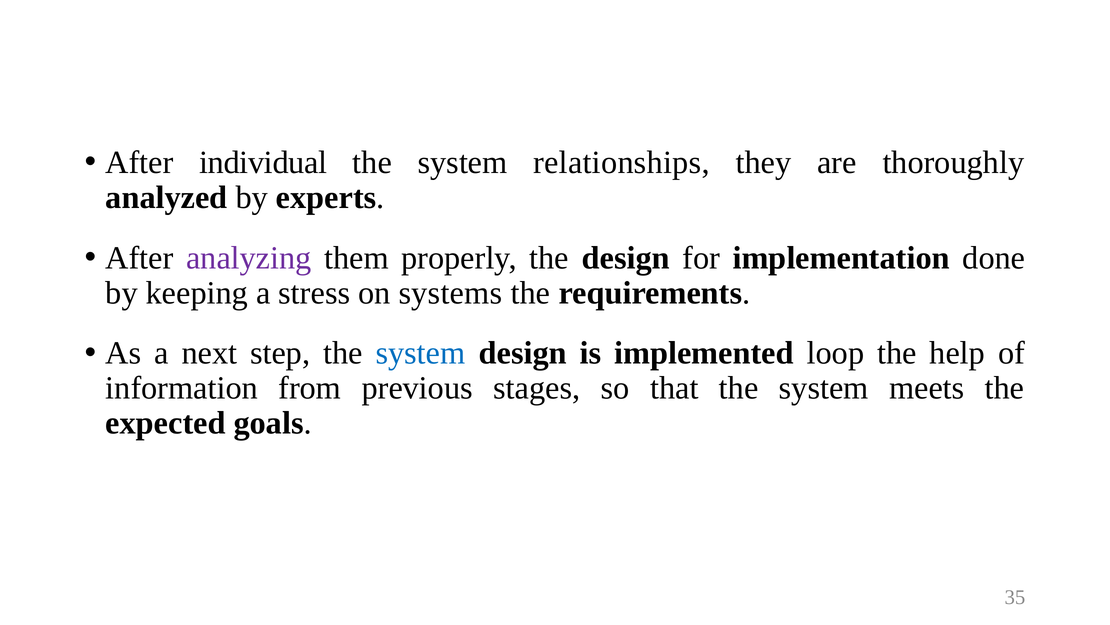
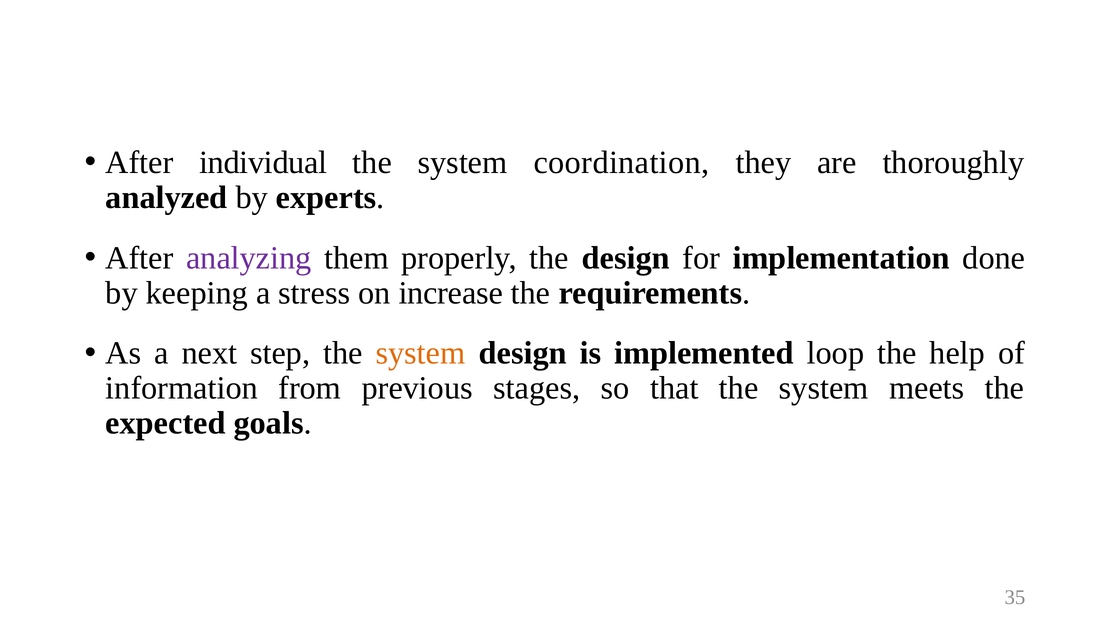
relationships: relationships -> coordination (621, 162)
systems: systems -> increase (451, 293)
system colour: blue -> orange (420, 353)
